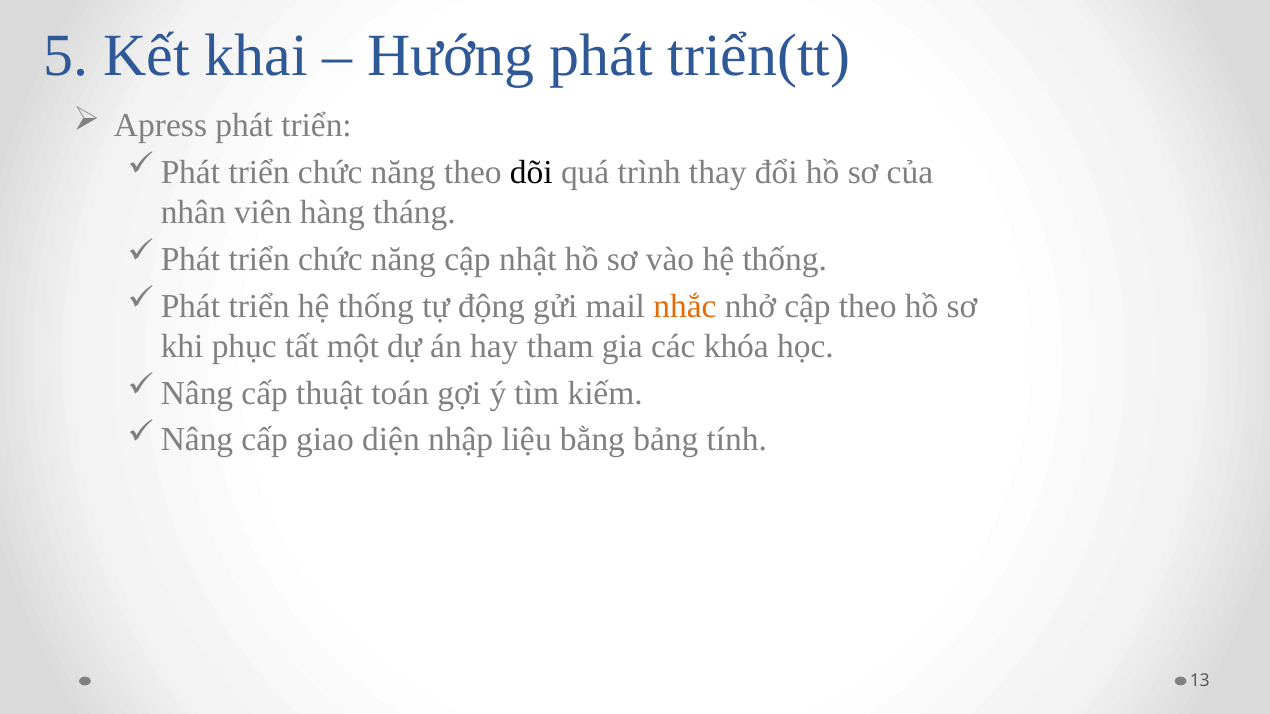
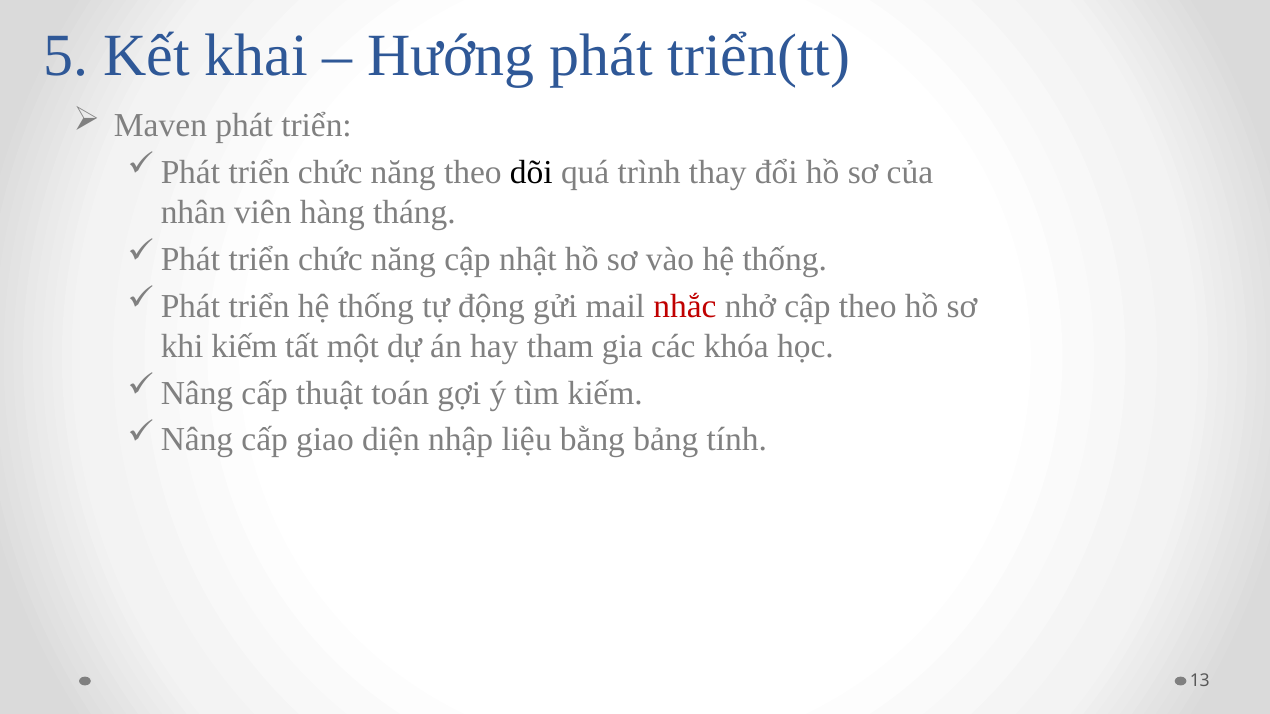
Apress: Apress -> Maven (160, 125)
nhắc colour: orange -> red (685, 306)
khi phục: phục -> kiếm (244, 346)
